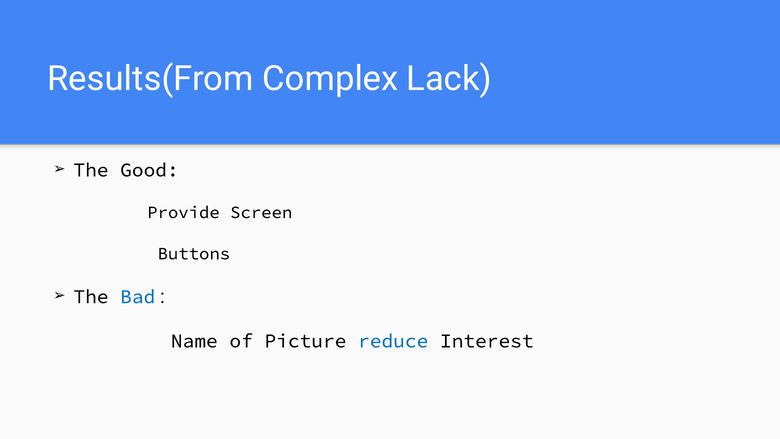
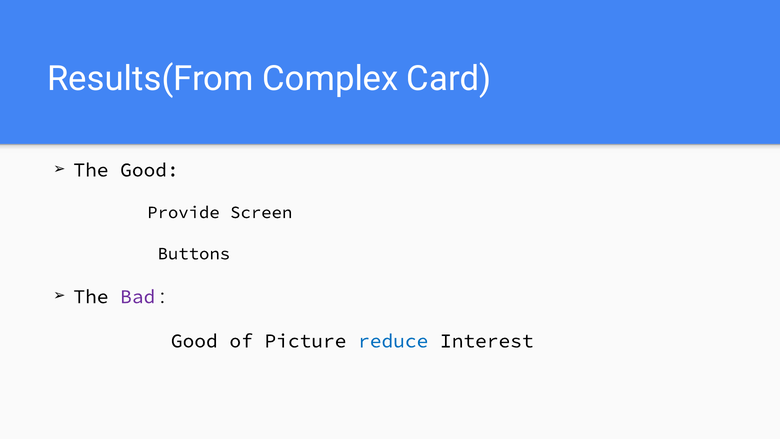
Lack: Lack -> Card (449, 79)
Bad colour: blue -> purple (138, 297)
Name: Name -> Good (194, 341)
